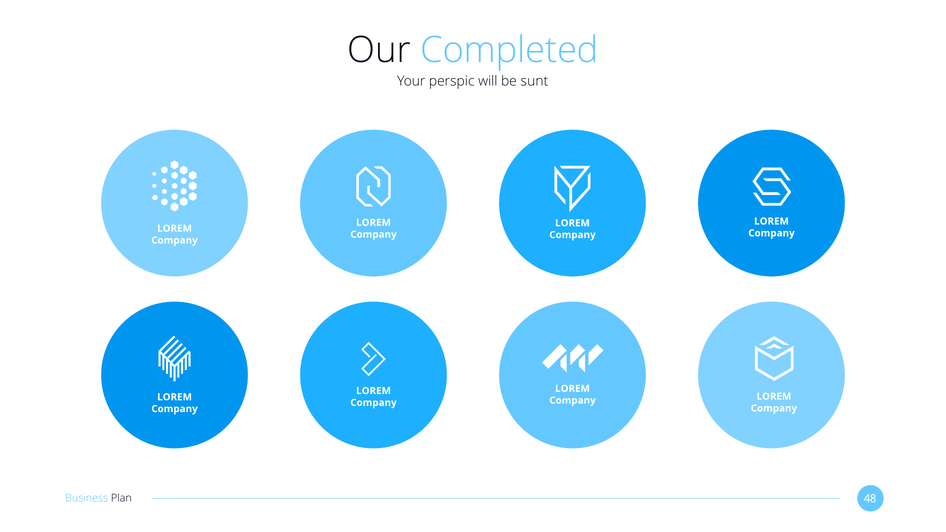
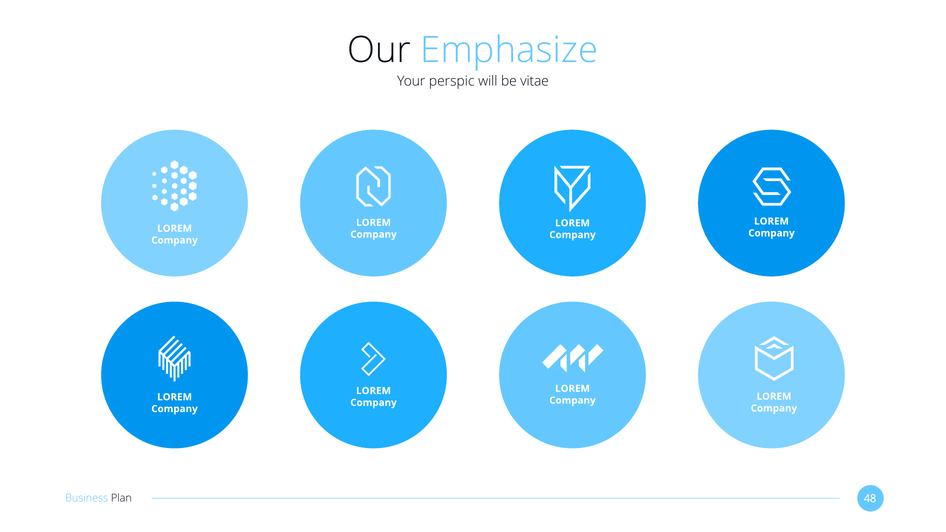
Completed: Completed -> Emphasize (509, 50)
sunt: sunt -> vitae (535, 81)
